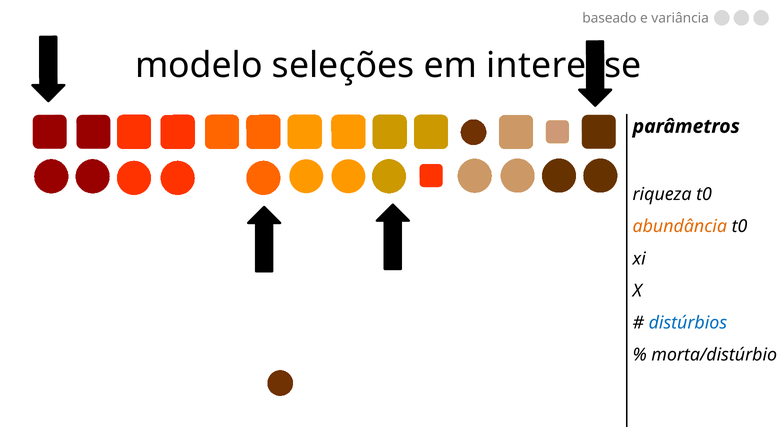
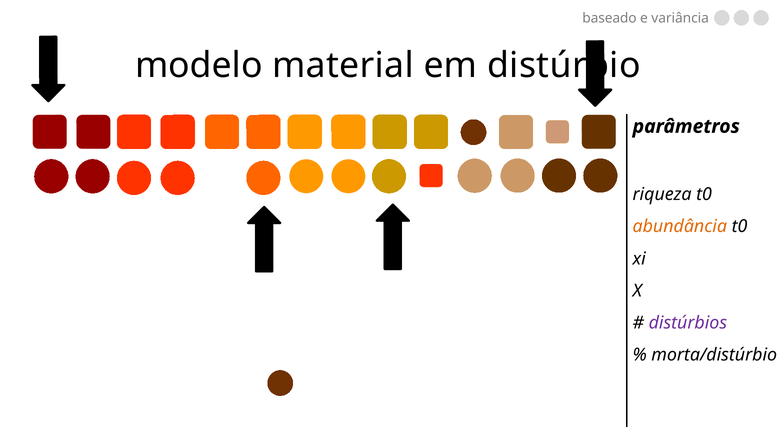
seleções: seleções -> material (343, 65)
interesse: interesse -> distúrbio (564, 65)
distúrbios colour: blue -> purple (688, 323)
